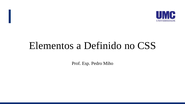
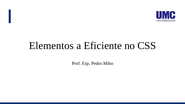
Definido: Definido -> Eficiente (103, 46)
